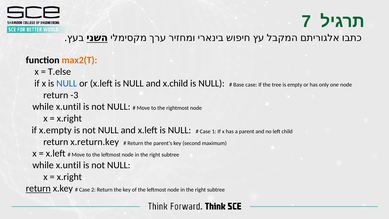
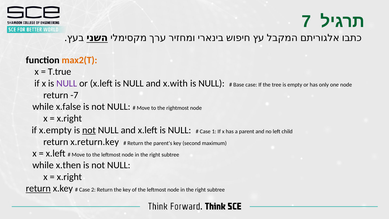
T.else: T.else -> T.true (60, 72)
NULL colour: blue -> purple (67, 83)
x.child: x.child -> x.with (175, 83)
-3: -3 -> -7 (74, 95)
x.until: x.until -> x.false (68, 107)
not underline: none -> present (89, 130)
x.until: x.until -> x.then (68, 165)
